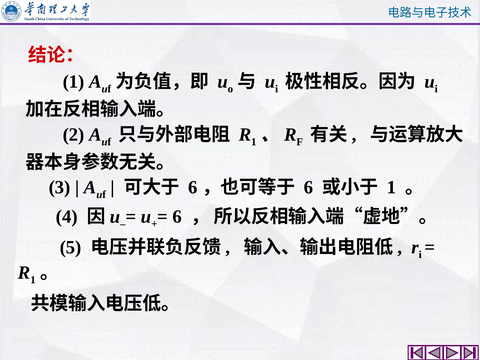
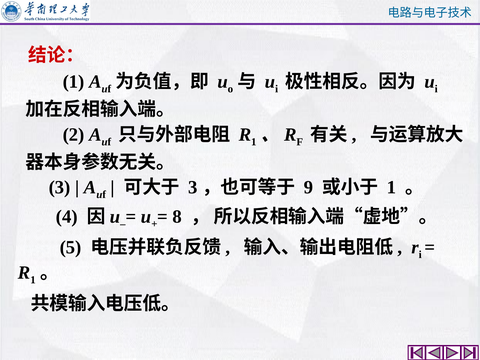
6: 6 -> 3 (193, 187)
6: 6 -> 9 (309, 187)
6: 6 -> 8 (177, 217)
